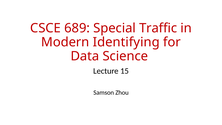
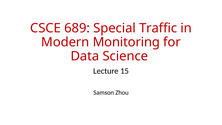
Identifying: Identifying -> Monitoring (126, 42)
